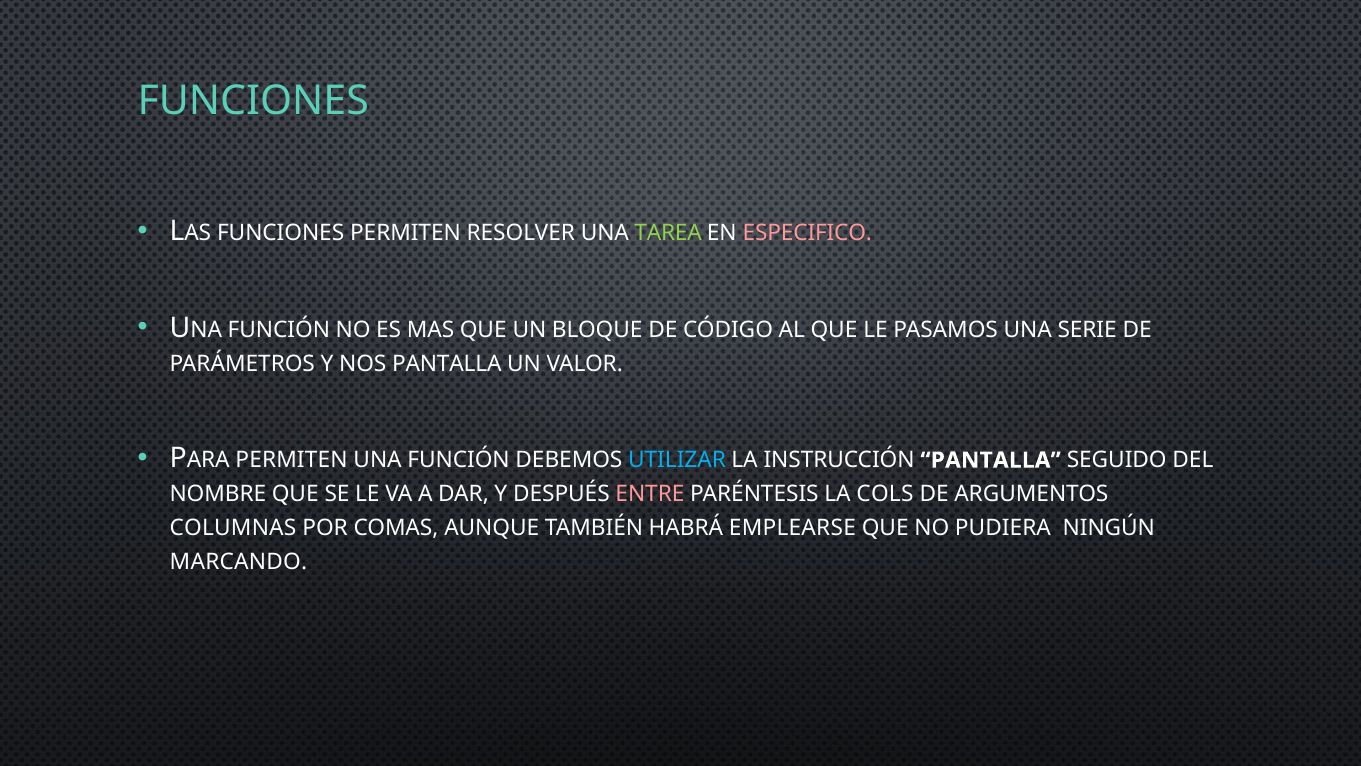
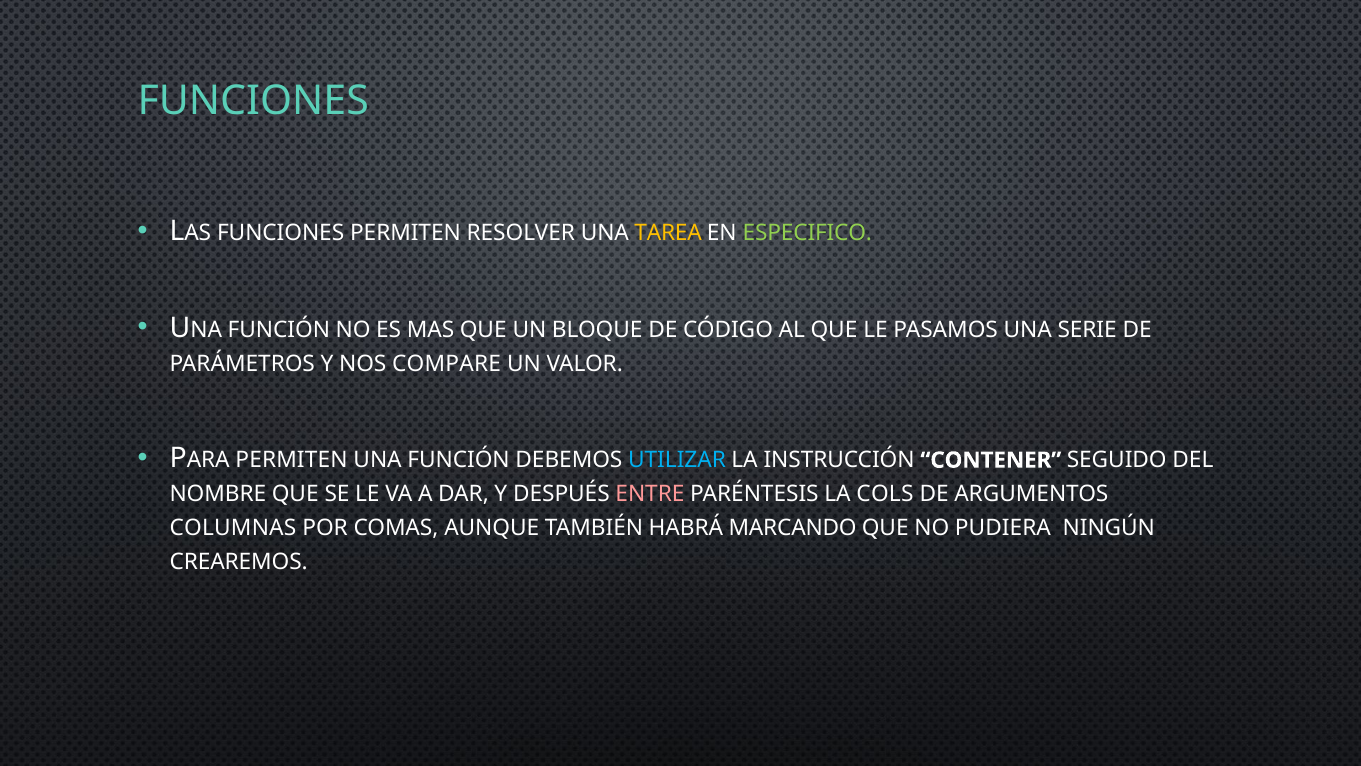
TAREA colour: light green -> yellow (668, 233)
ESPECIFICO colour: pink -> light green (807, 233)
NOS PANTALLA: PANTALLA -> COMPARE (447, 364)
INSTRUCCIÓN PANTALLA: PANTALLA -> CONTENER (991, 460)
EMPLEARSE: EMPLEARSE -> MARCANDO (793, 528)
MARCANDO: MARCANDO -> CREAREMOS (239, 562)
